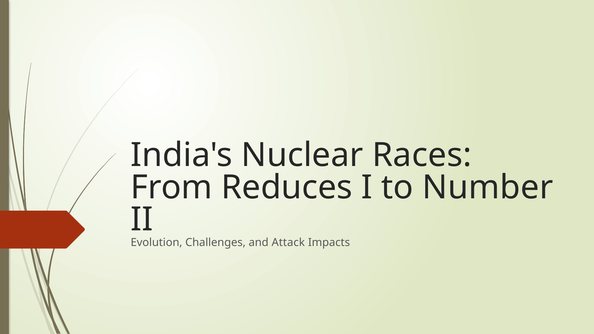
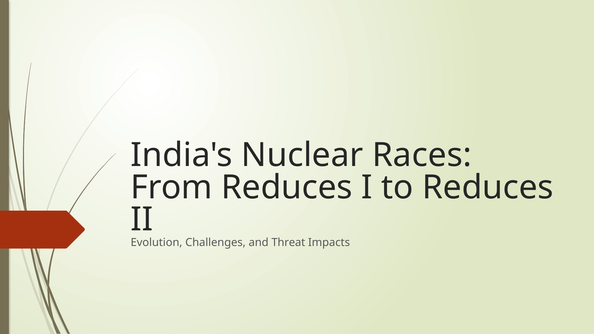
to Number: Number -> Reduces (488, 187)
Attack: Attack -> Threat (288, 242)
